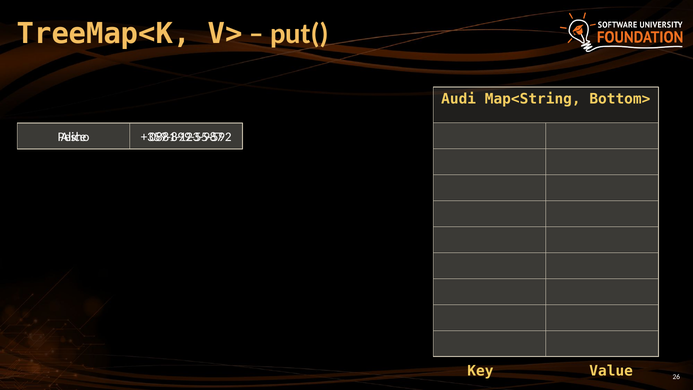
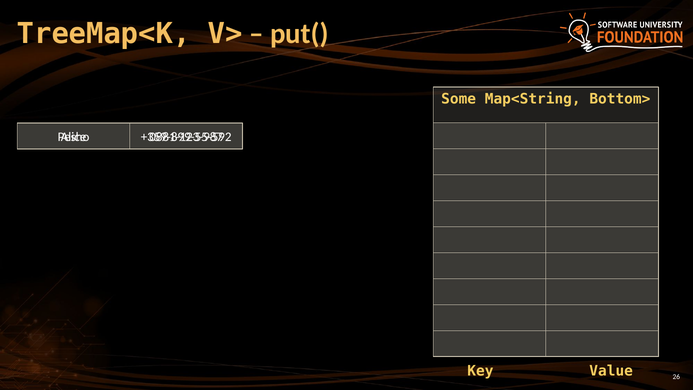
Audi: Audi -> Some (459, 99)
